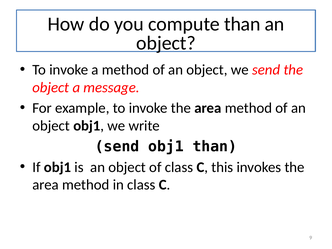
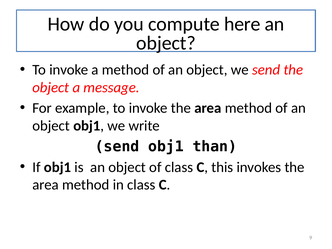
compute than: than -> here (242, 24)
